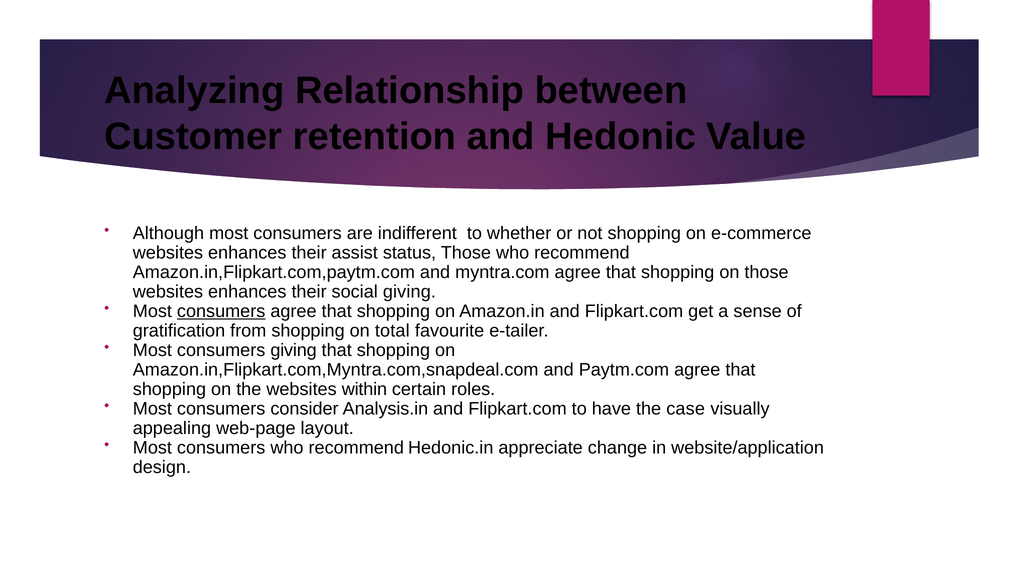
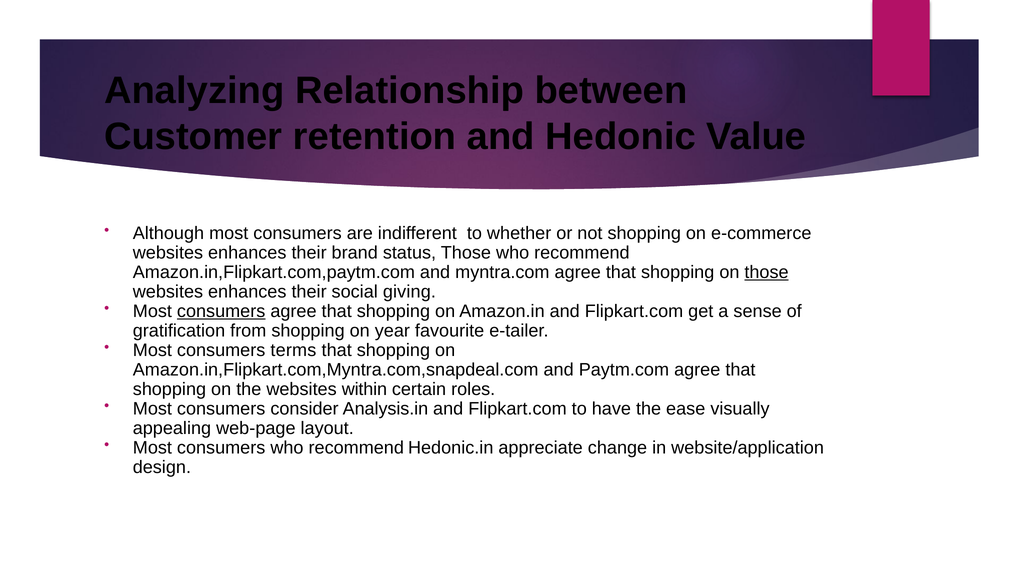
assist: assist -> brand (355, 253)
those underline: none -> present (767, 273)
total: total -> year (392, 331)
consumers giving: giving -> terms (293, 350)
case: case -> ease (686, 409)
